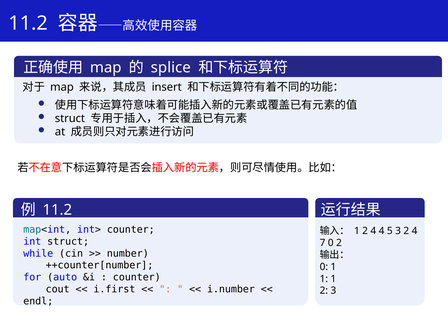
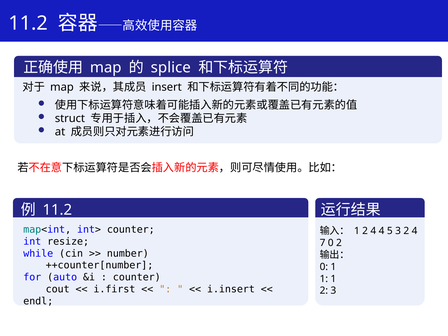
int struct: struct -> resize (68, 241)
i.number: i.number -> i.insert (231, 289)
